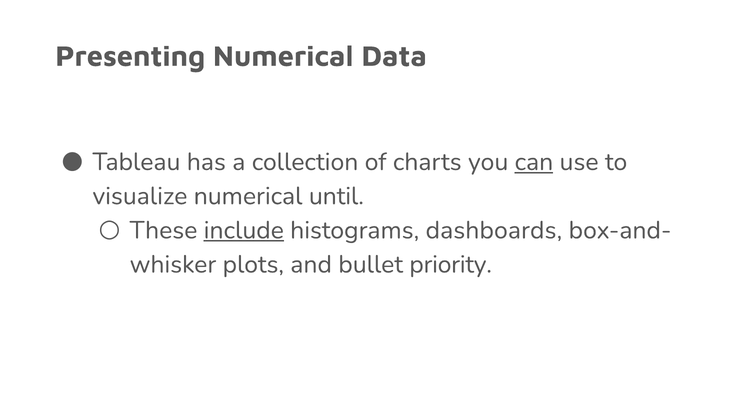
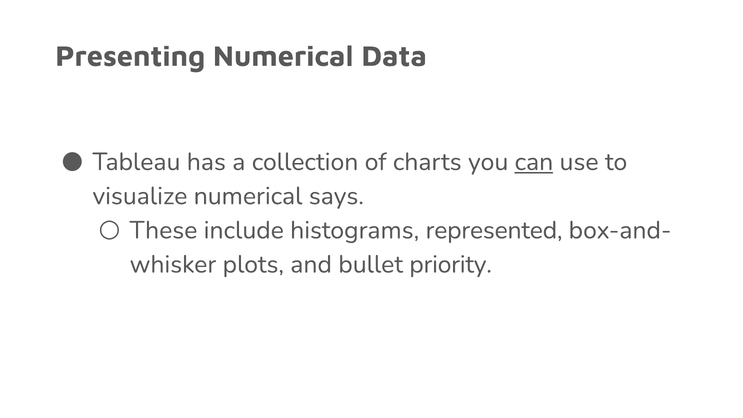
until: until -> says (336, 196)
include underline: present -> none (244, 230)
dashboards: dashboards -> represented (494, 230)
